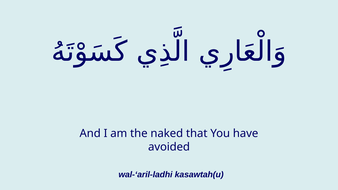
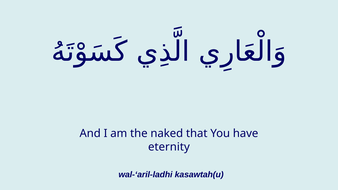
avoided: avoided -> eternity (169, 147)
